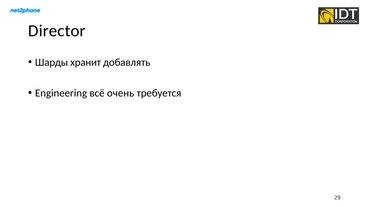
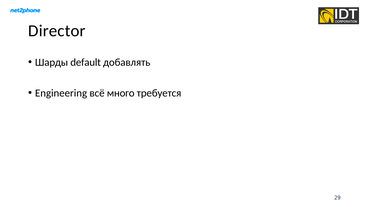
хранит: хранит -> default (86, 62)
очень: очень -> много (121, 93)
